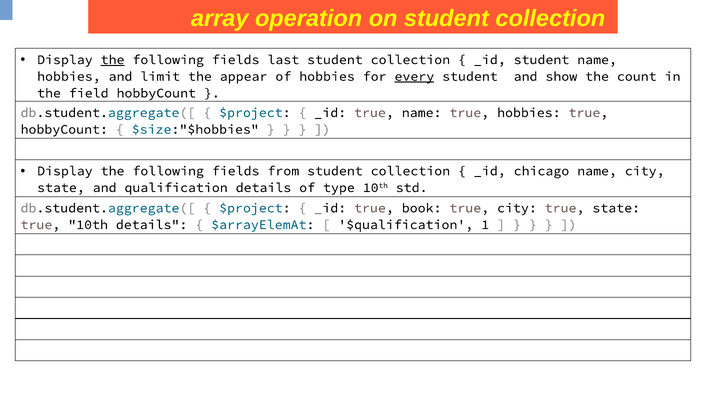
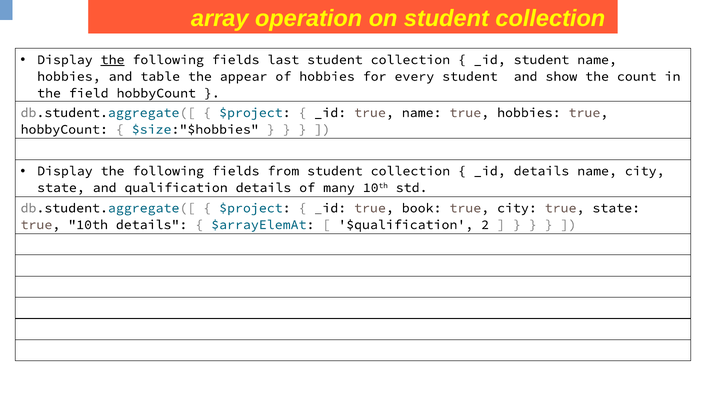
limit: limit -> table (160, 76)
every underline: present -> none (414, 76)
chicago: chicago -> details (541, 171)
type: type -> many (339, 188)
1: 1 -> 2 (485, 225)
